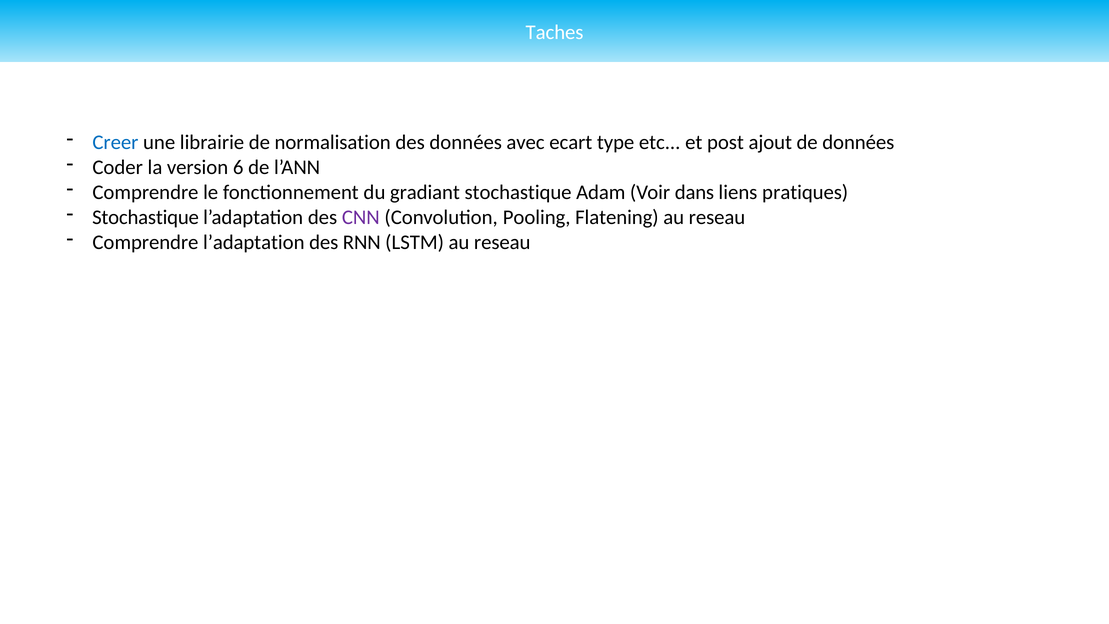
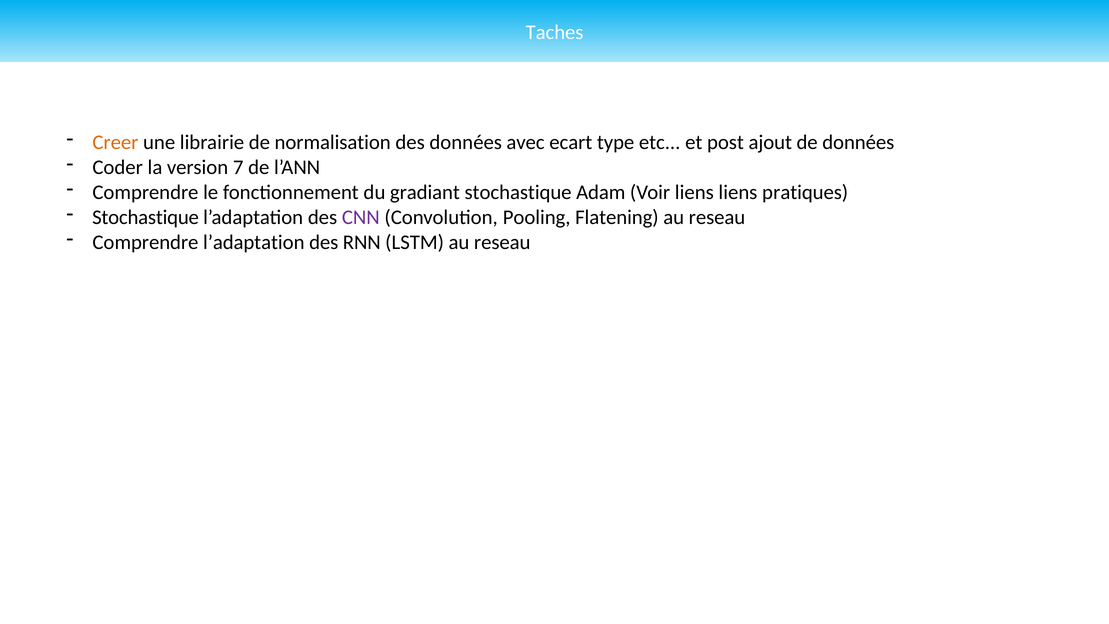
Creer colour: blue -> orange (115, 142)
6: 6 -> 7 (238, 167)
Voir dans: dans -> liens (694, 192)
